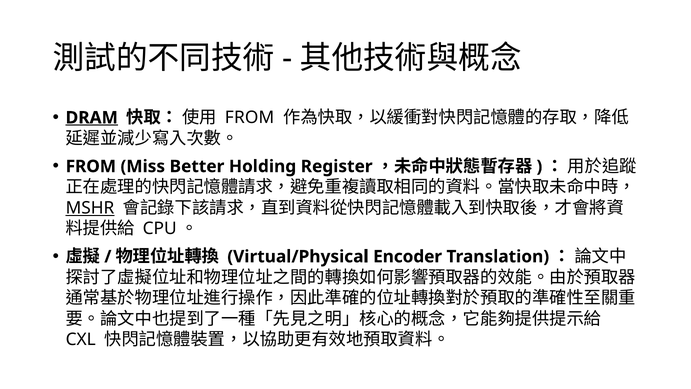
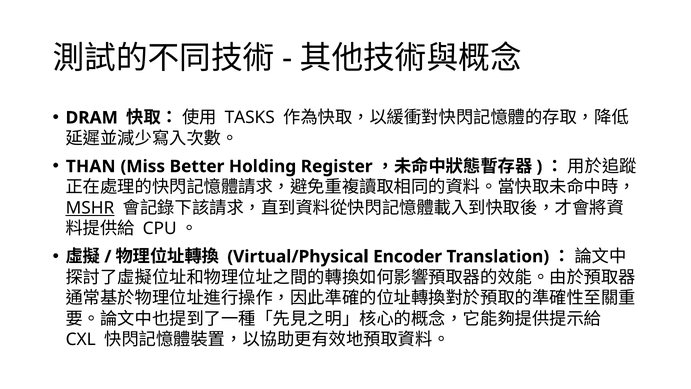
DRAM underline: present -> none (92, 118)
FROM: FROM -> TASKS (250, 118)
FROM: FROM -> THAN (91, 166)
